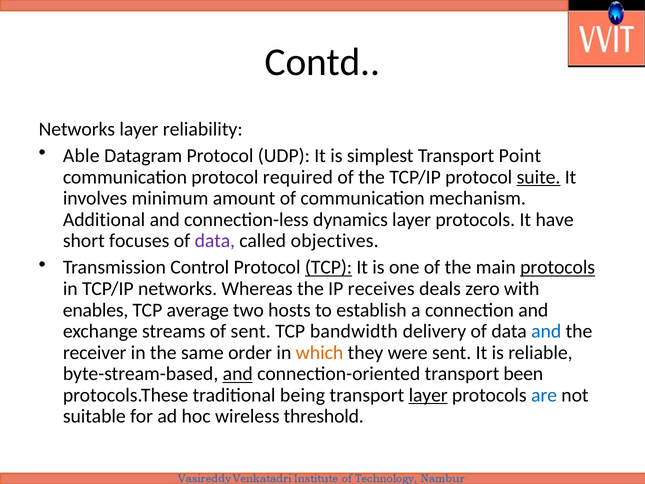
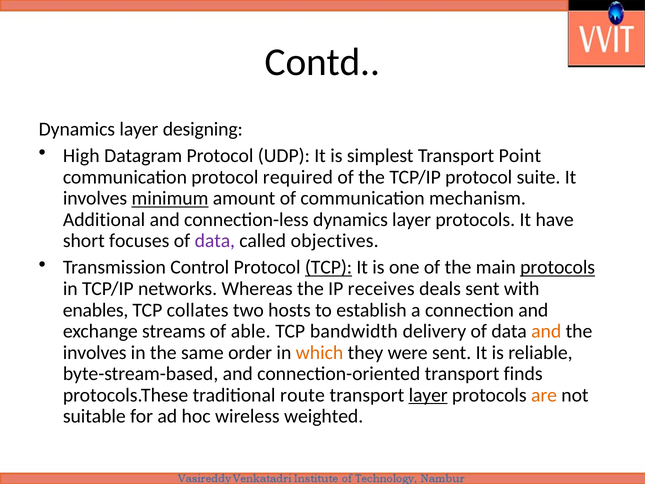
Networks: Networks -> Dynamics (77, 129)
reliability: reliability -> designing (203, 129)
Able: Able -> High (81, 156)
suite underline: present -> none (539, 177)
minimum underline: none -> present (170, 198)
deals zero: zero -> sent (482, 289)
average: average -> collates (198, 310)
of sent: sent -> able (251, 331)
and colour: blue -> orange (546, 331)
receiver: receiver -> involves (95, 352)
and underline: present -> none (238, 374)
been: been -> finds (523, 374)
being: being -> route (302, 395)
are colour: blue -> orange (544, 395)
threshold: threshold -> weighted (324, 416)
